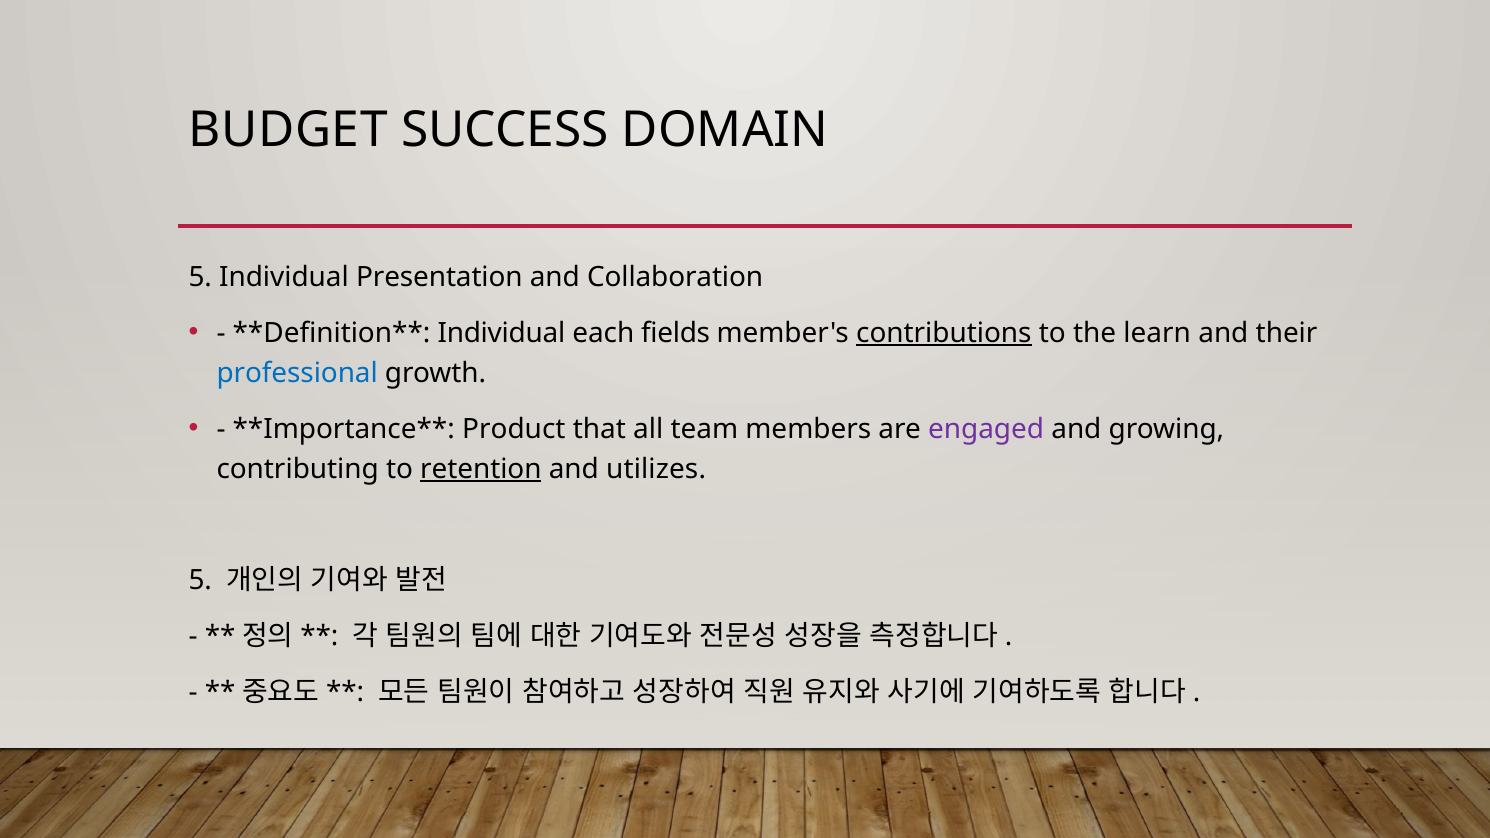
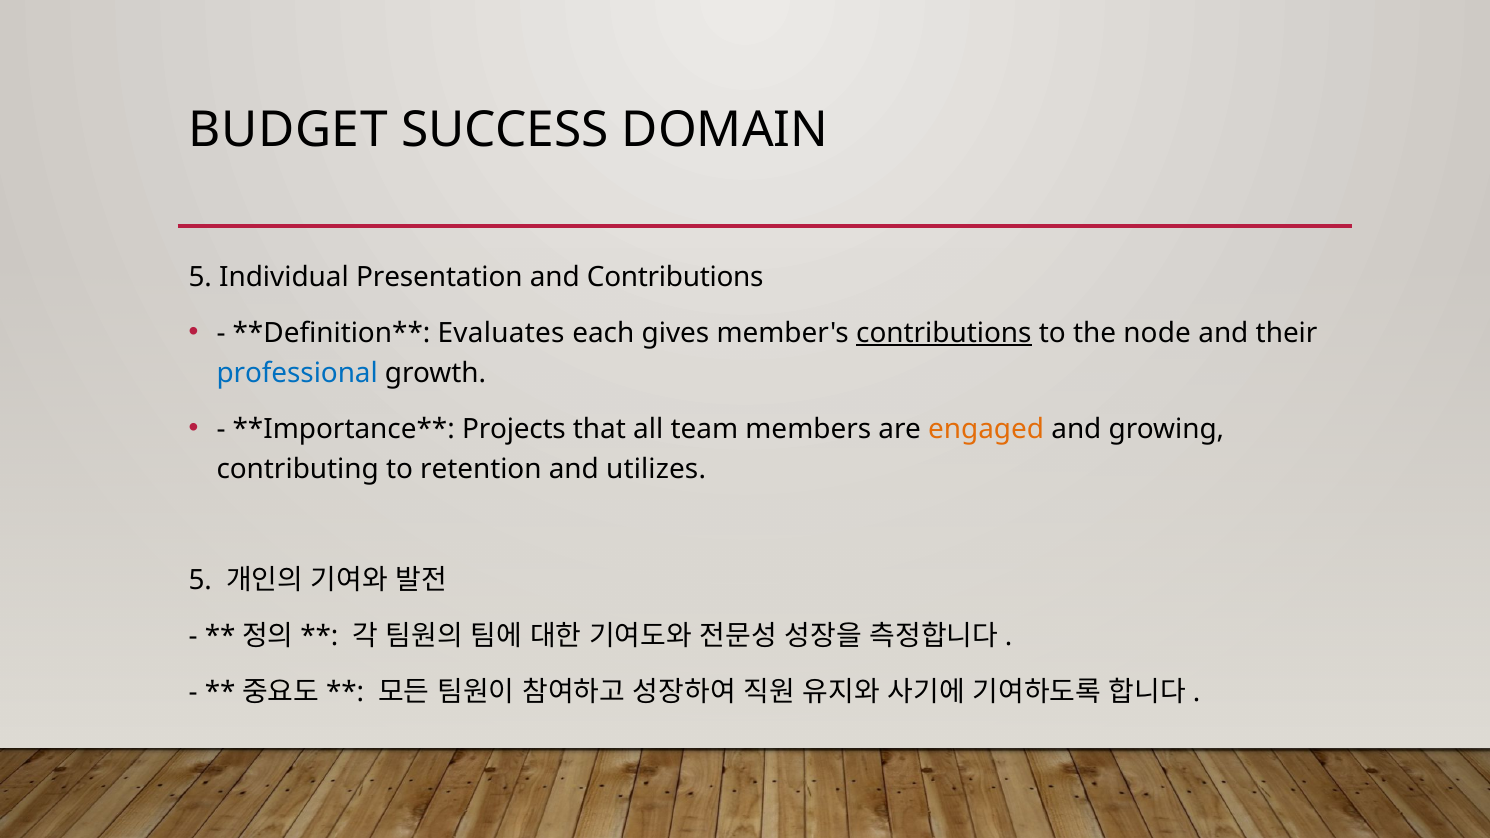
and Collaboration: Collaboration -> Contributions (675, 277)
Individual: Individual -> Evaluates (501, 333)
fields: fields -> gives (676, 333)
learn: learn -> node (1157, 333)
Product: Product -> Projects (514, 429)
engaged colour: purple -> orange (986, 429)
retention underline: present -> none (481, 469)
